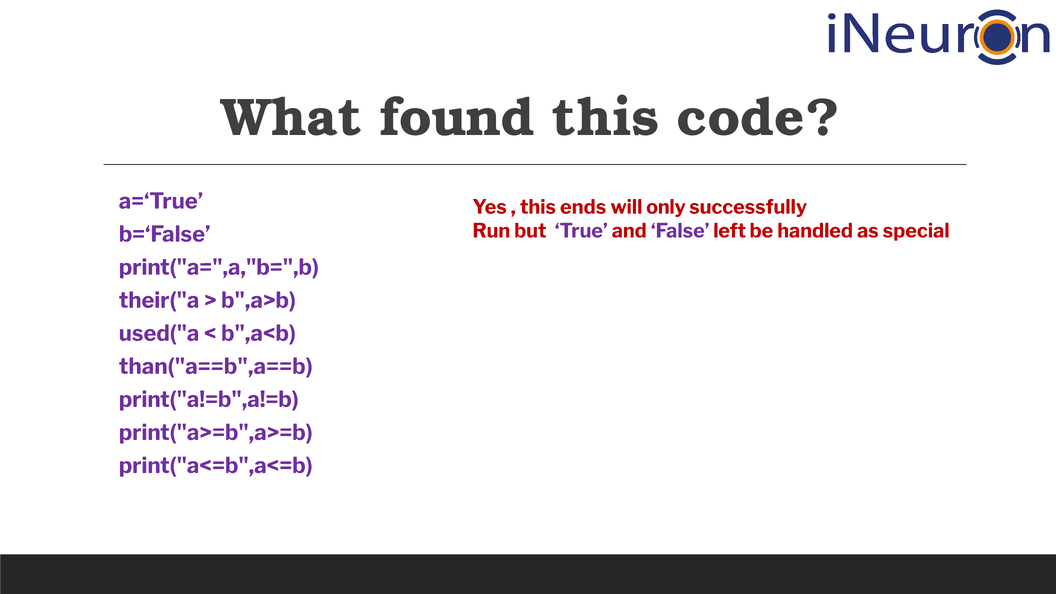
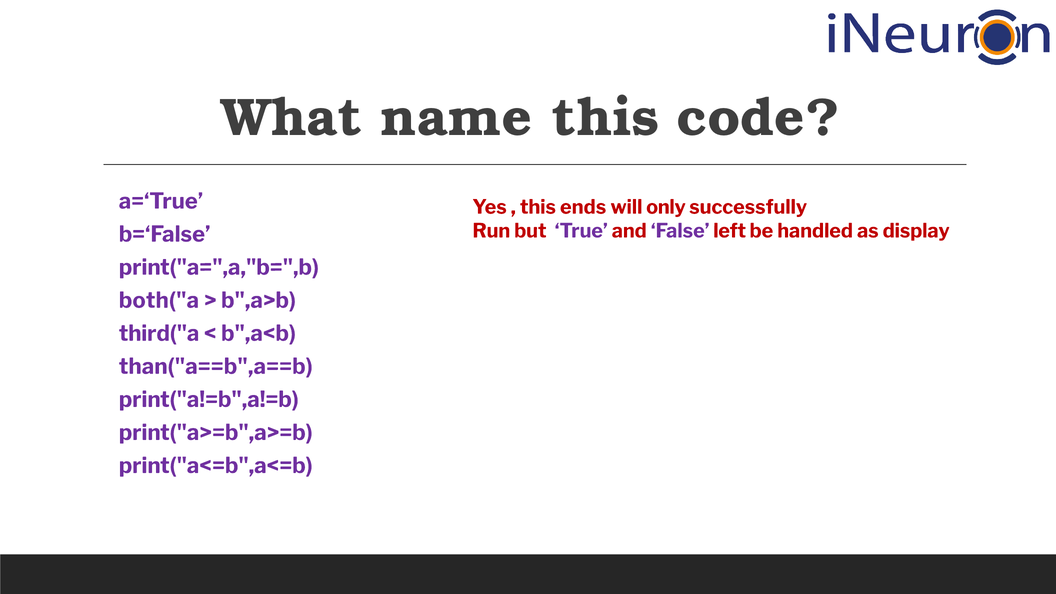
found: found -> name (457, 118)
special: special -> display (916, 231)
their("a: their("a -> both("a (159, 300)
used("a: used("a -> third("a (159, 334)
